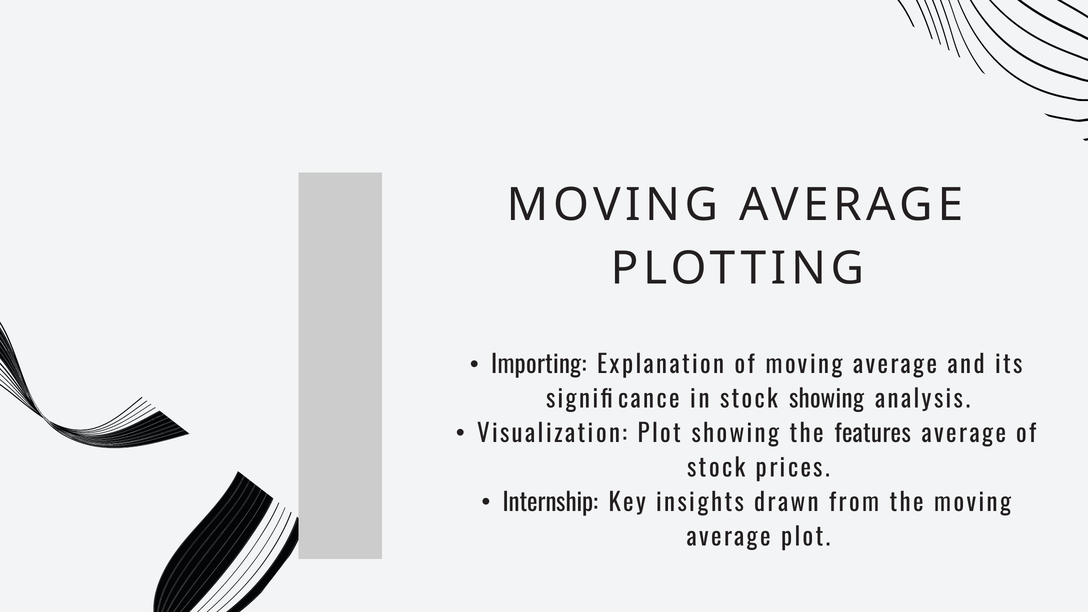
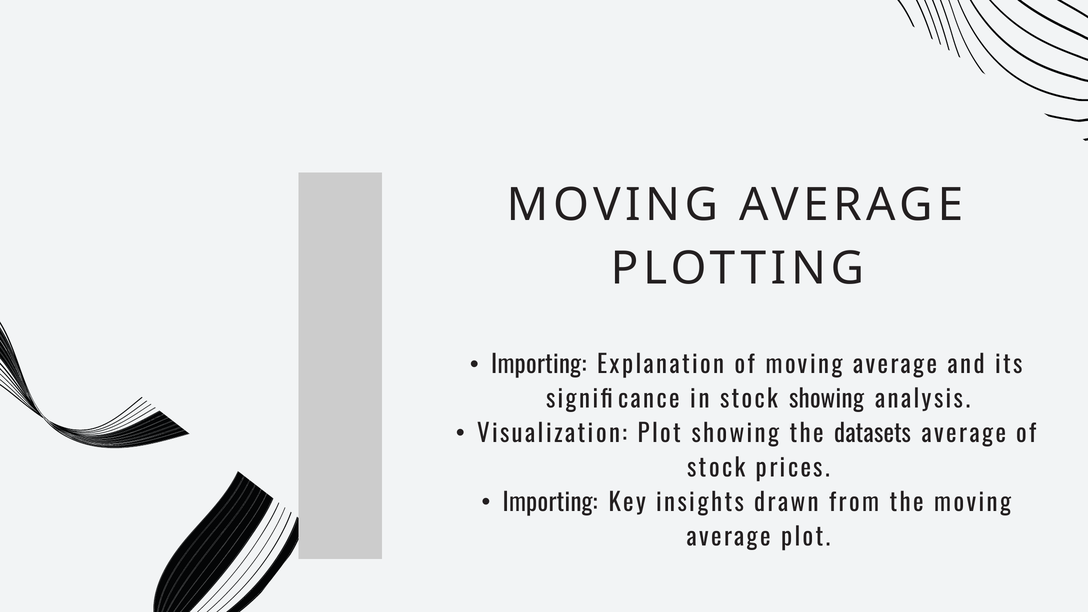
features: features -> datasets (873, 434)
Internship: Internship -> Importing (550, 503)
